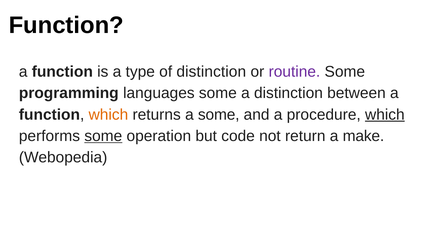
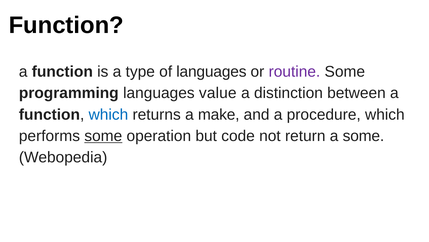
of distinction: distinction -> languages (211, 72)
languages some: some -> value (218, 93)
which colour: orange -> blue (108, 114)
a some: some -> make (219, 114)
which underline: present -> none (385, 114)
a make: make -> some (363, 136)
